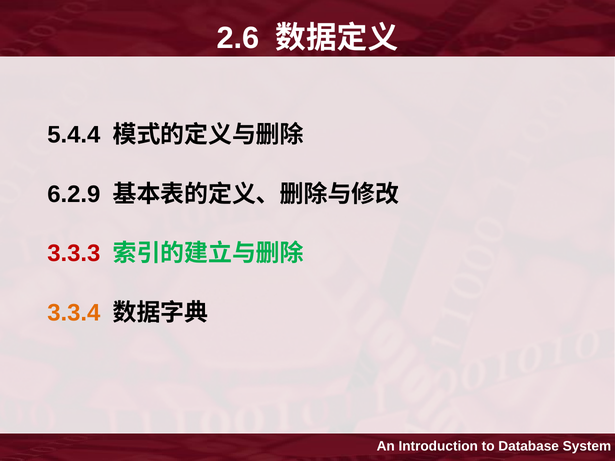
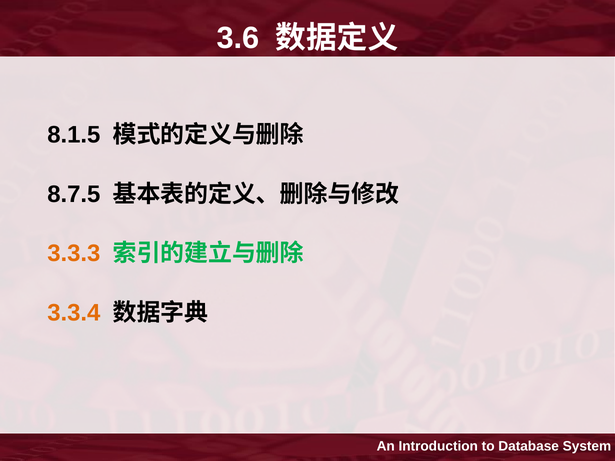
2.6: 2.6 -> 3.6 (238, 38)
5.4.4: 5.4.4 -> 8.1.5 (74, 135)
6.2.9: 6.2.9 -> 8.7.5 (74, 194)
3.3.3 colour: red -> orange (74, 254)
